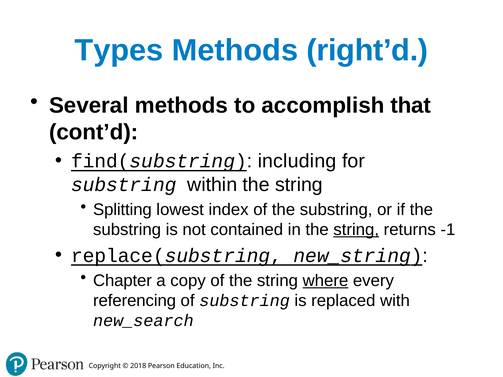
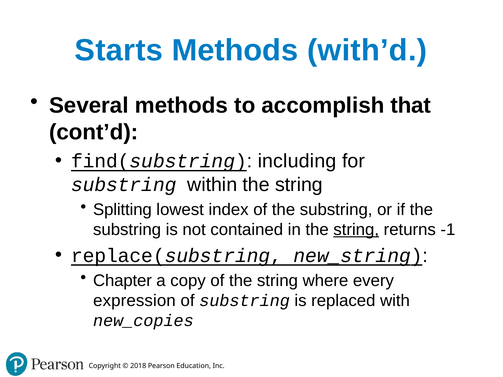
Types: Types -> Starts (119, 50)
right’d: right’d -> with’d (367, 50)
where underline: present -> none (325, 281)
referencing: referencing -> expression (134, 301)
new_search: new_search -> new_copies (143, 321)
